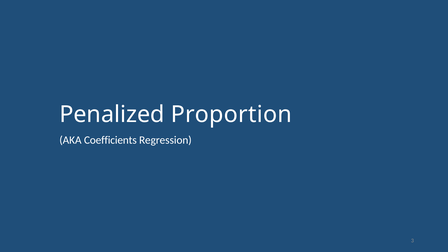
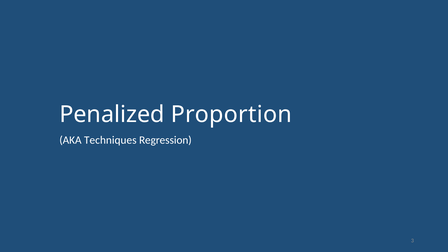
Coefficients: Coefficients -> Techniques (110, 140)
